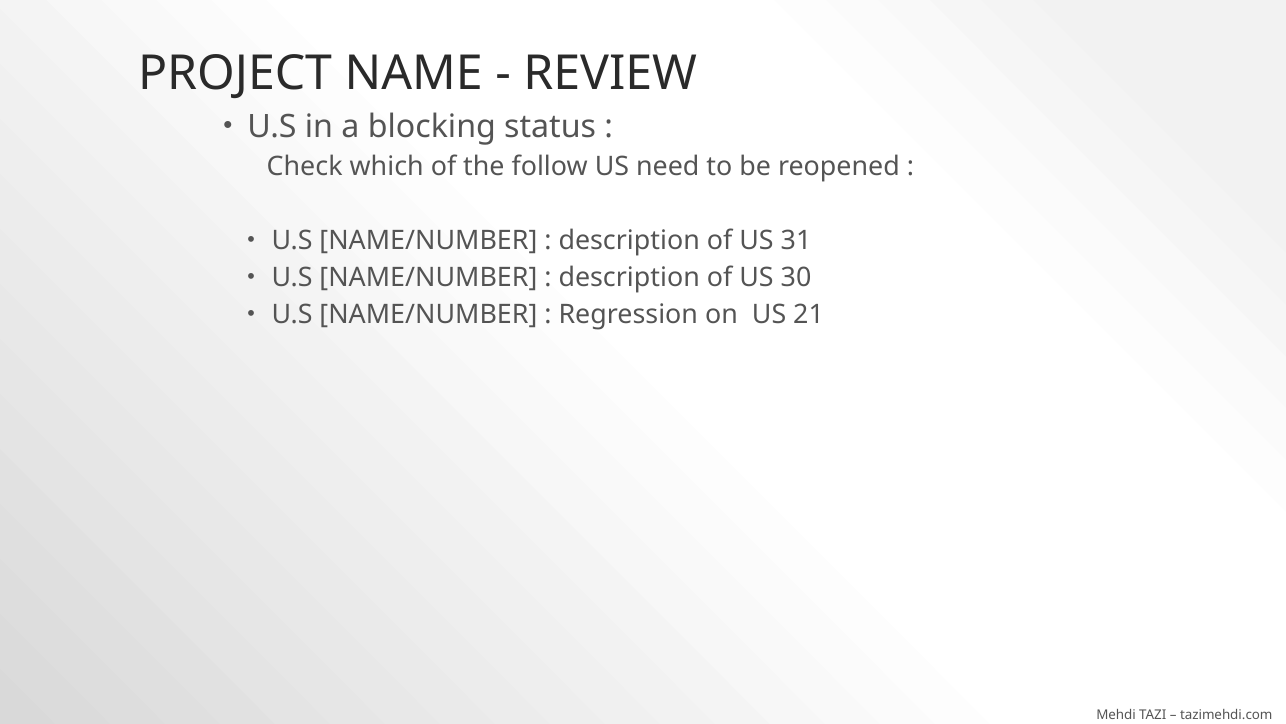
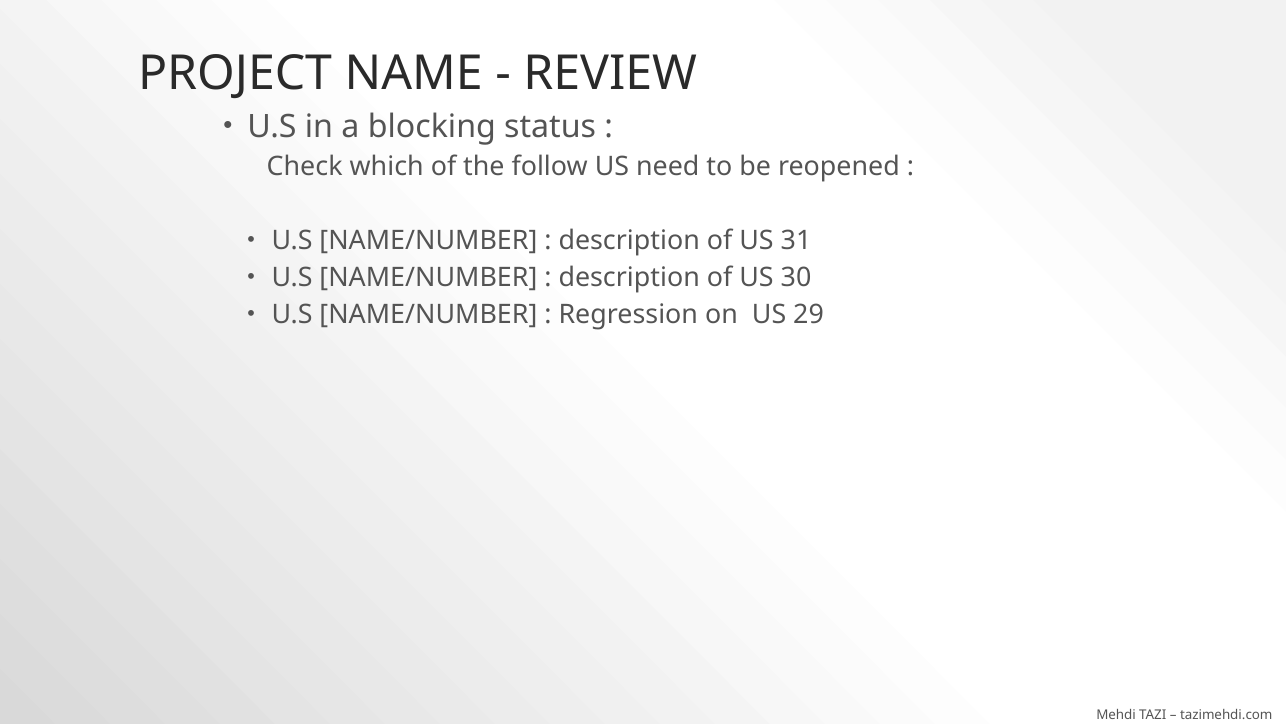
21: 21 -> 29 (809, 314)
